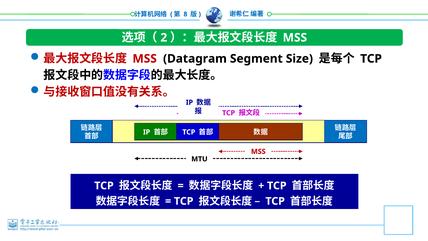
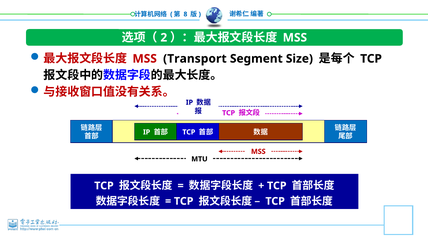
Datagram: Datagram -> Transport (195, 59)
